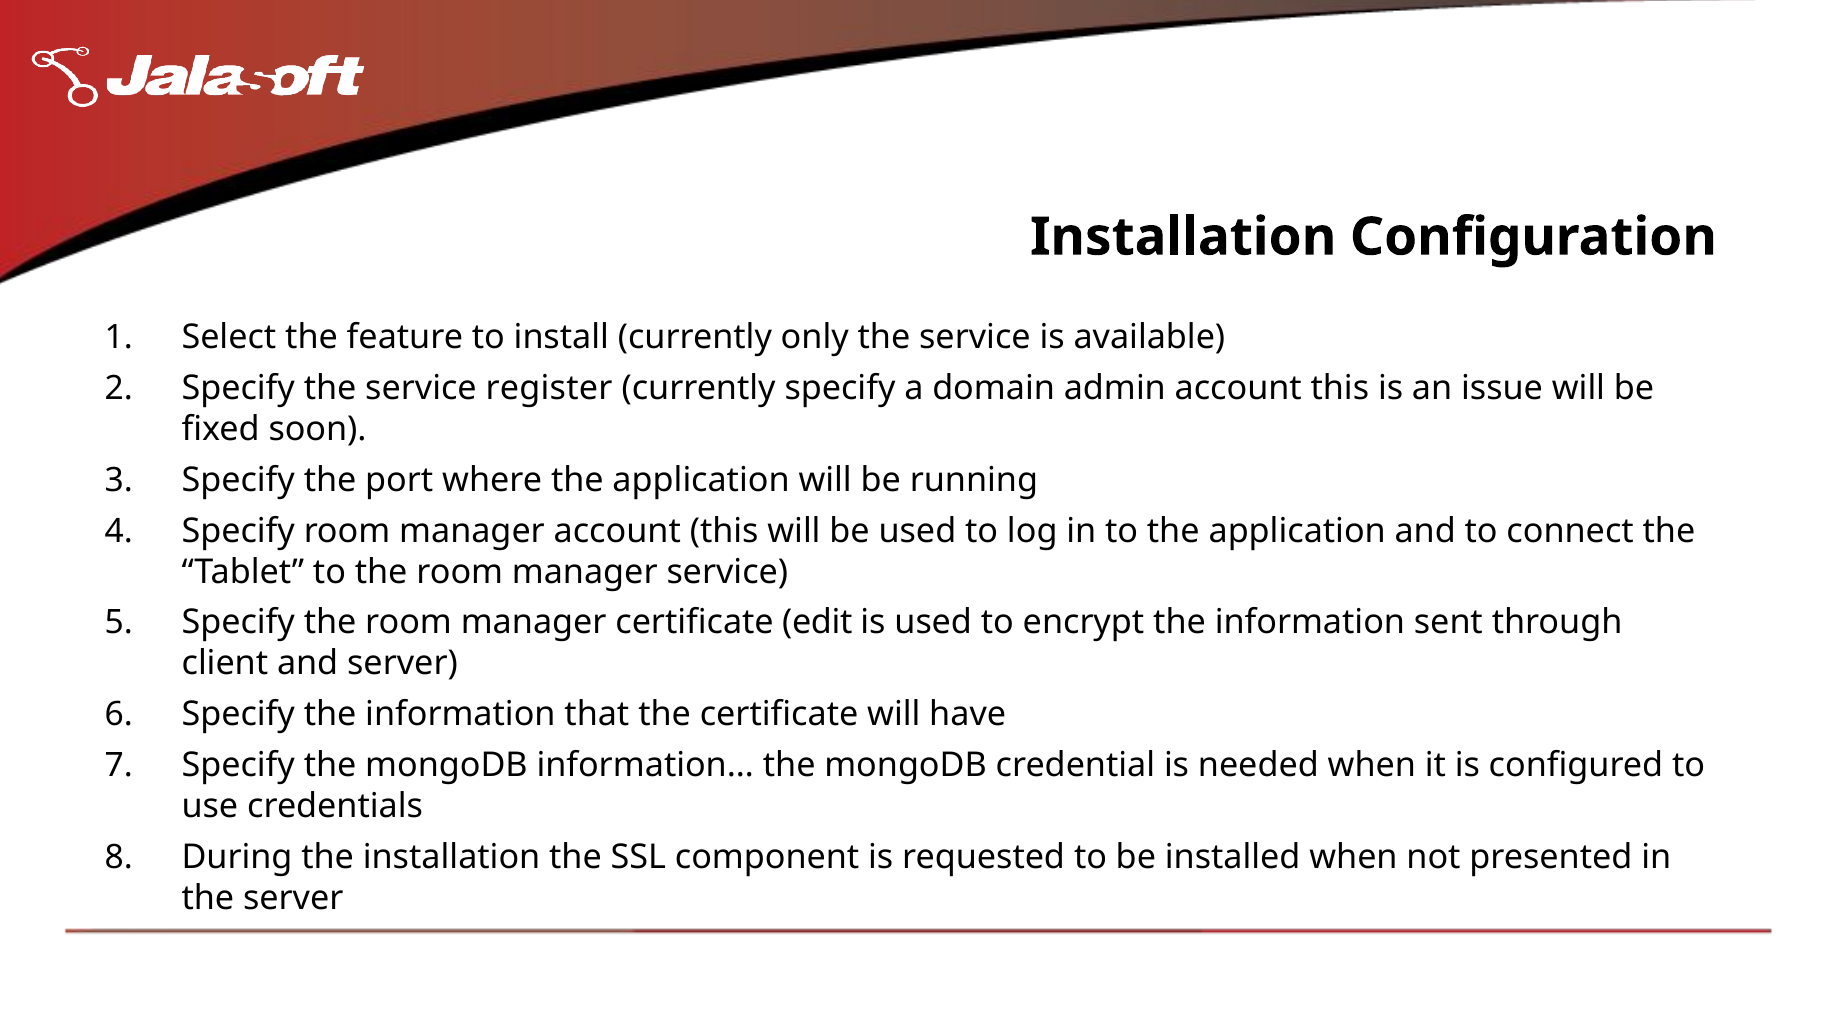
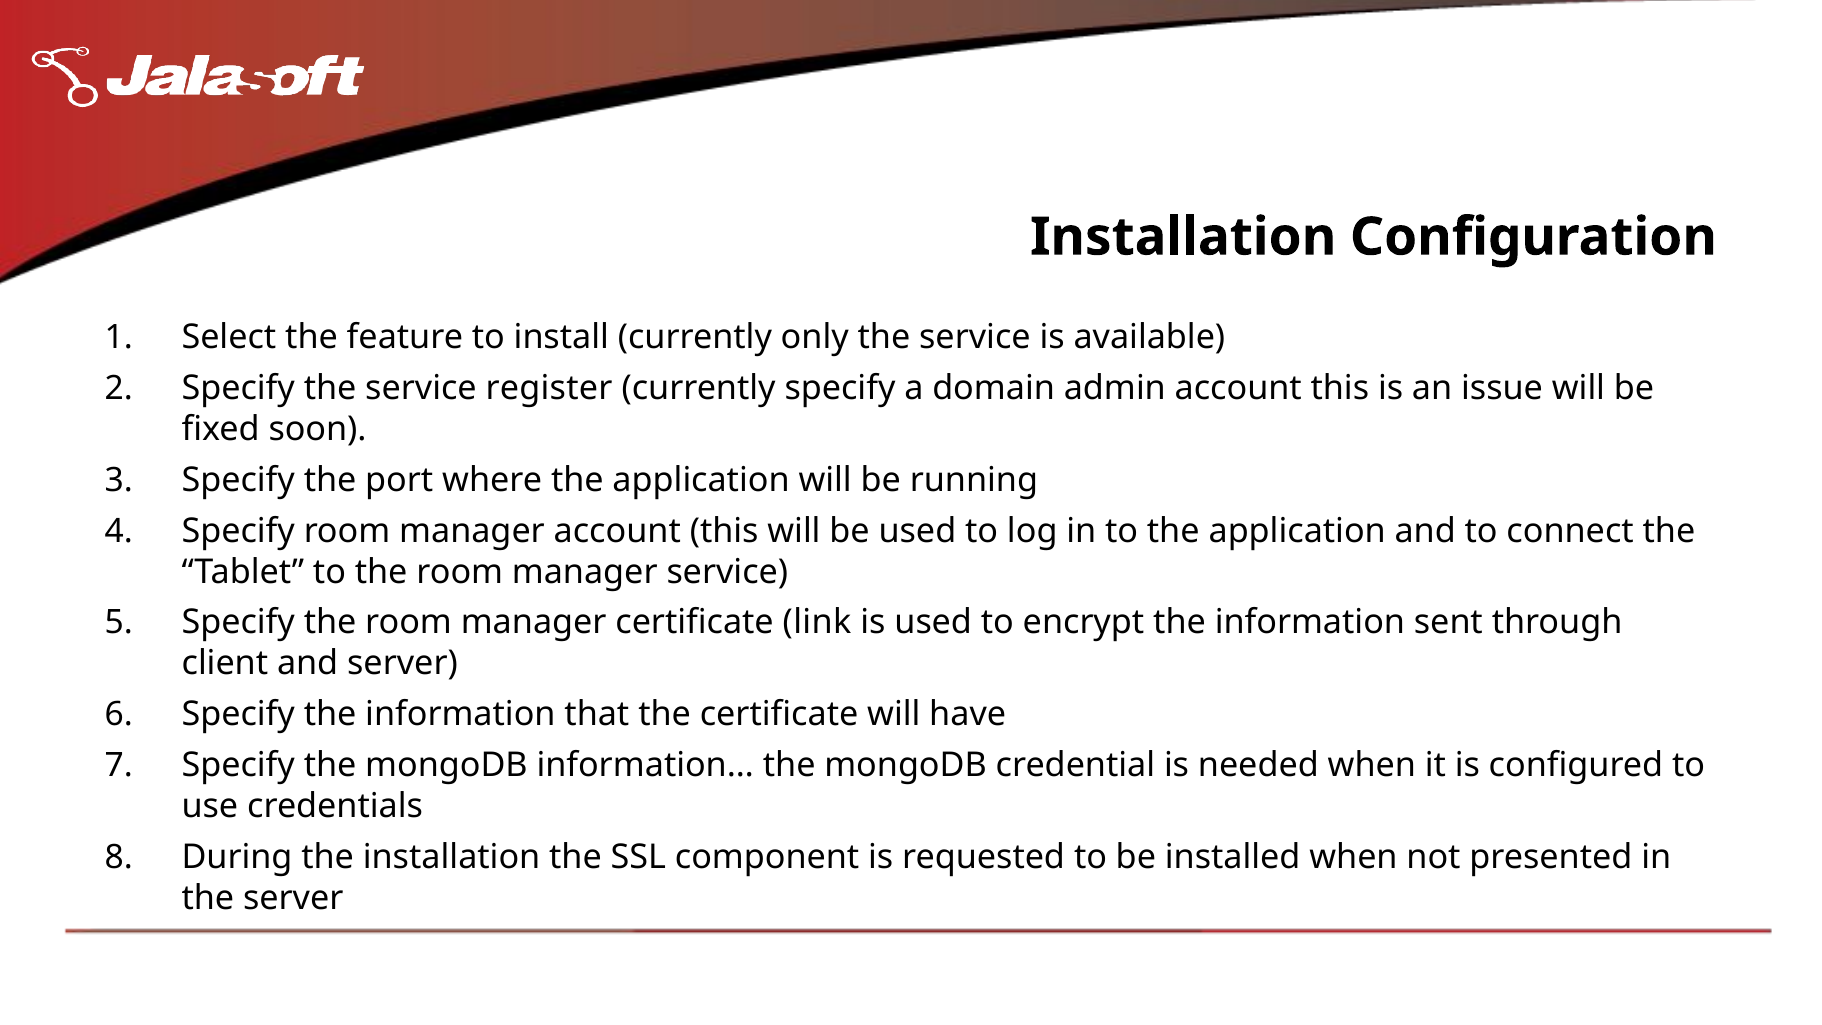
edit: edit -> link (817, 623)
